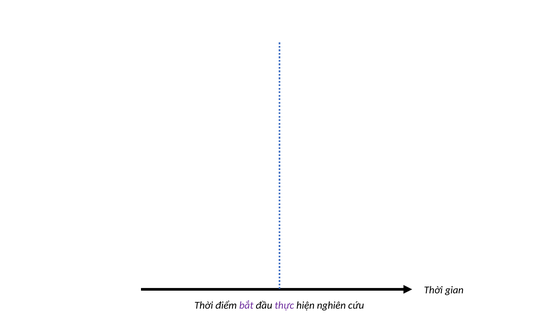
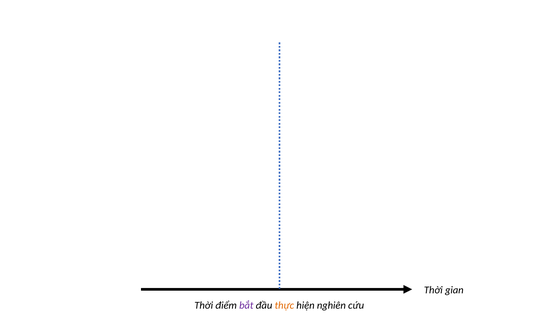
thực colour: purple -> orange (284, 305)
